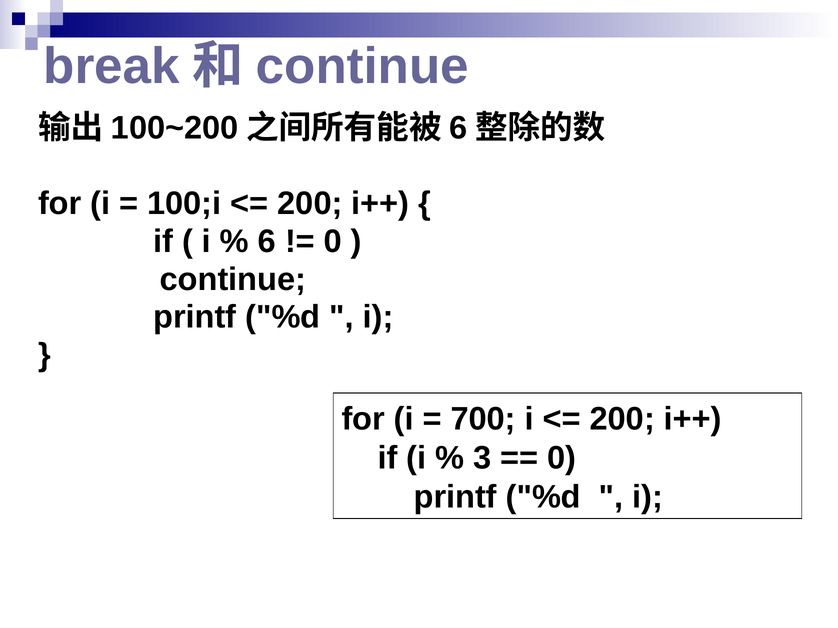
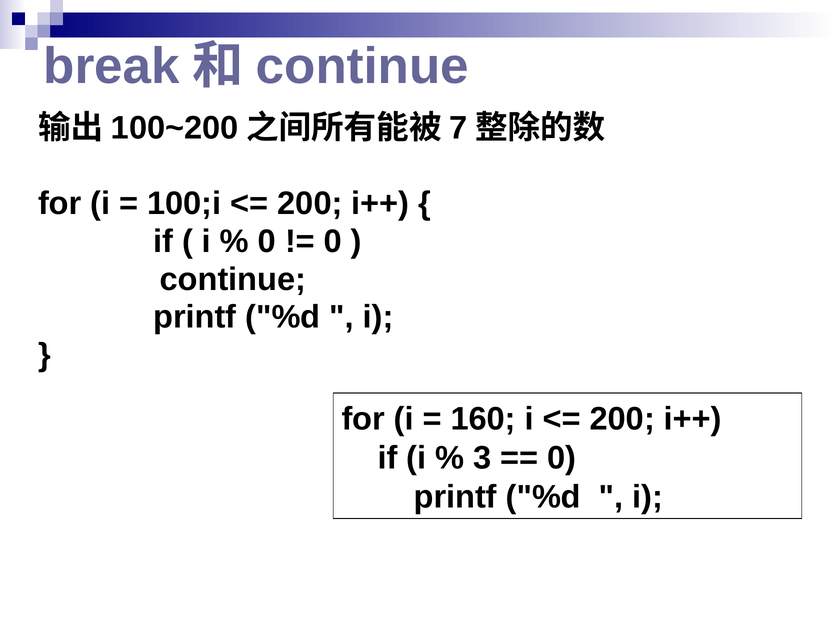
6: 6 -> 7 (458, 128)
6: 6 -> 0 (267, 242)
700: 700 -> 160 (483, 419)
